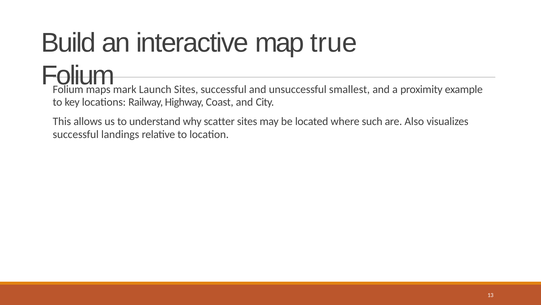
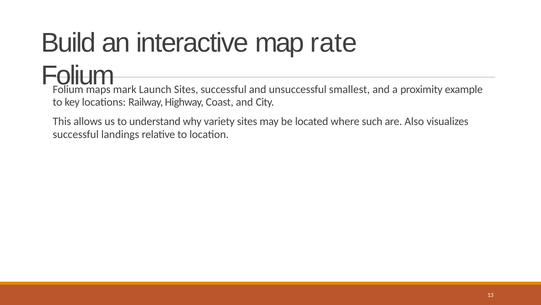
true: true -> rate (334, 43)
scatter: scatter -> variety (219, 121)
